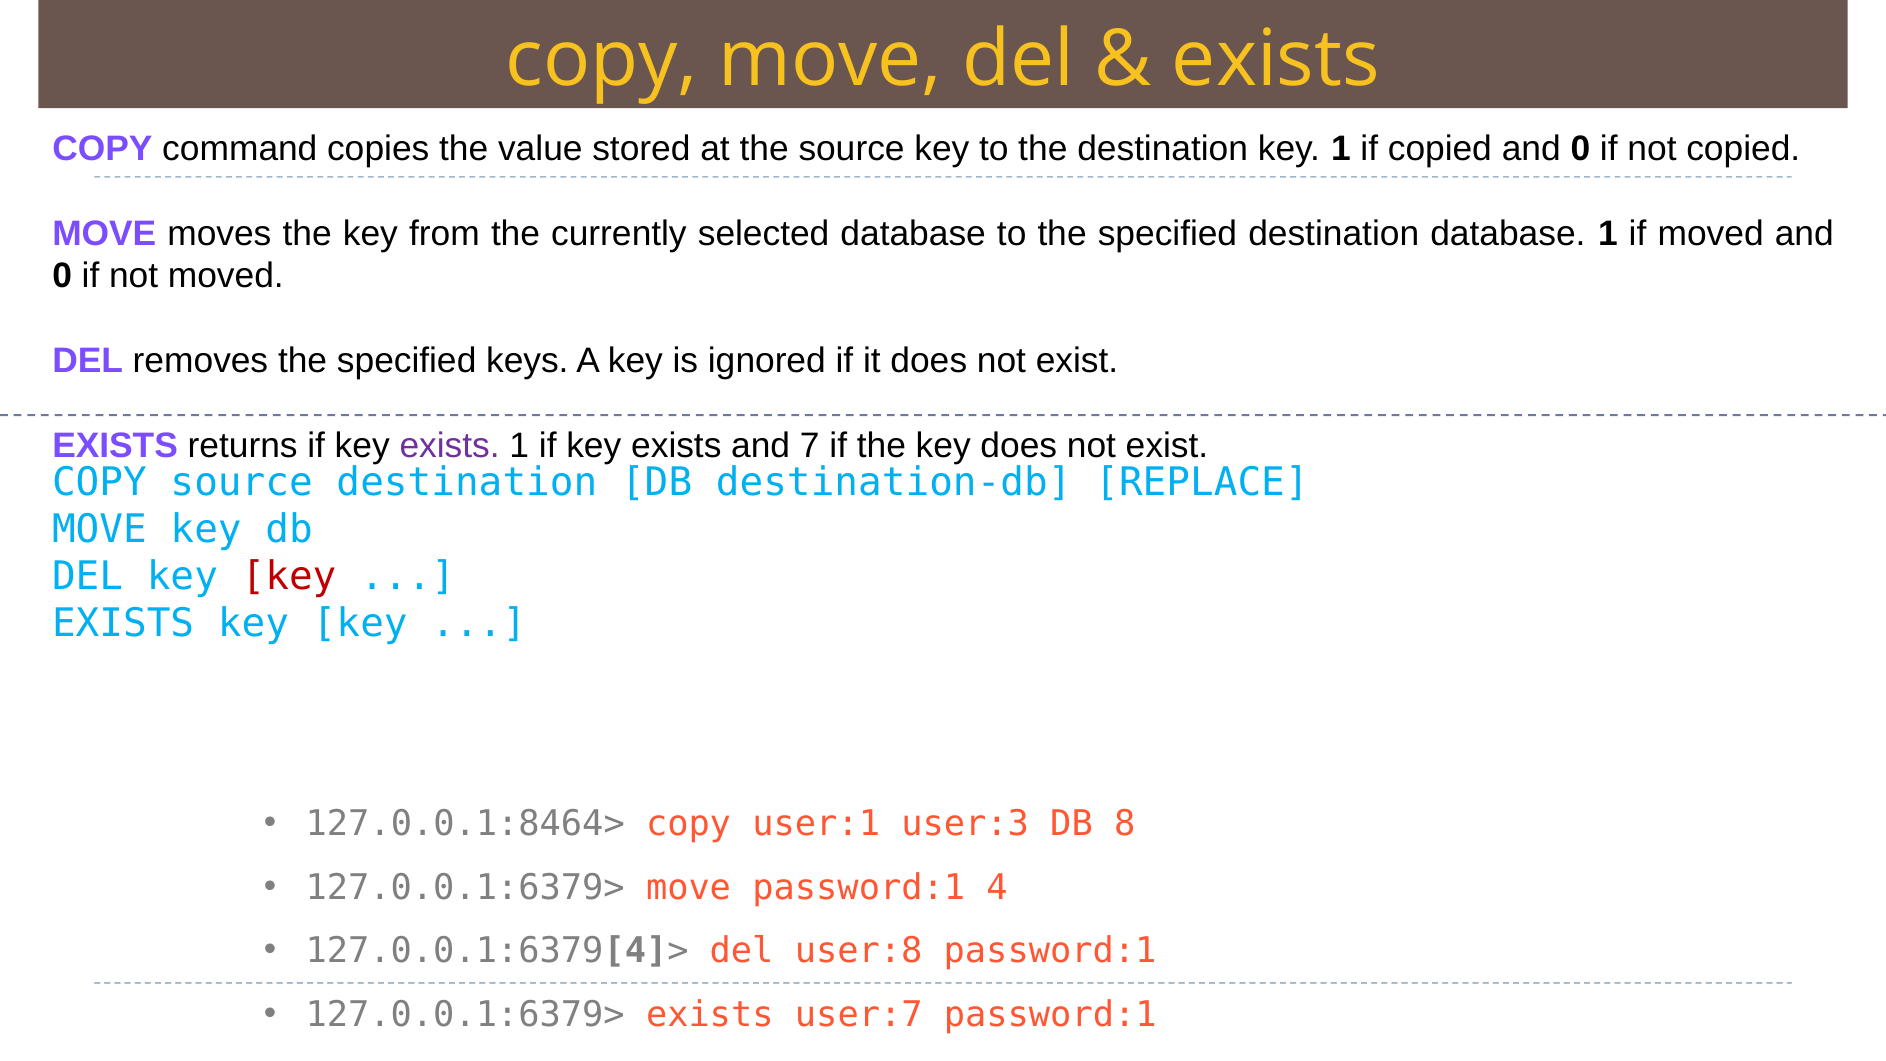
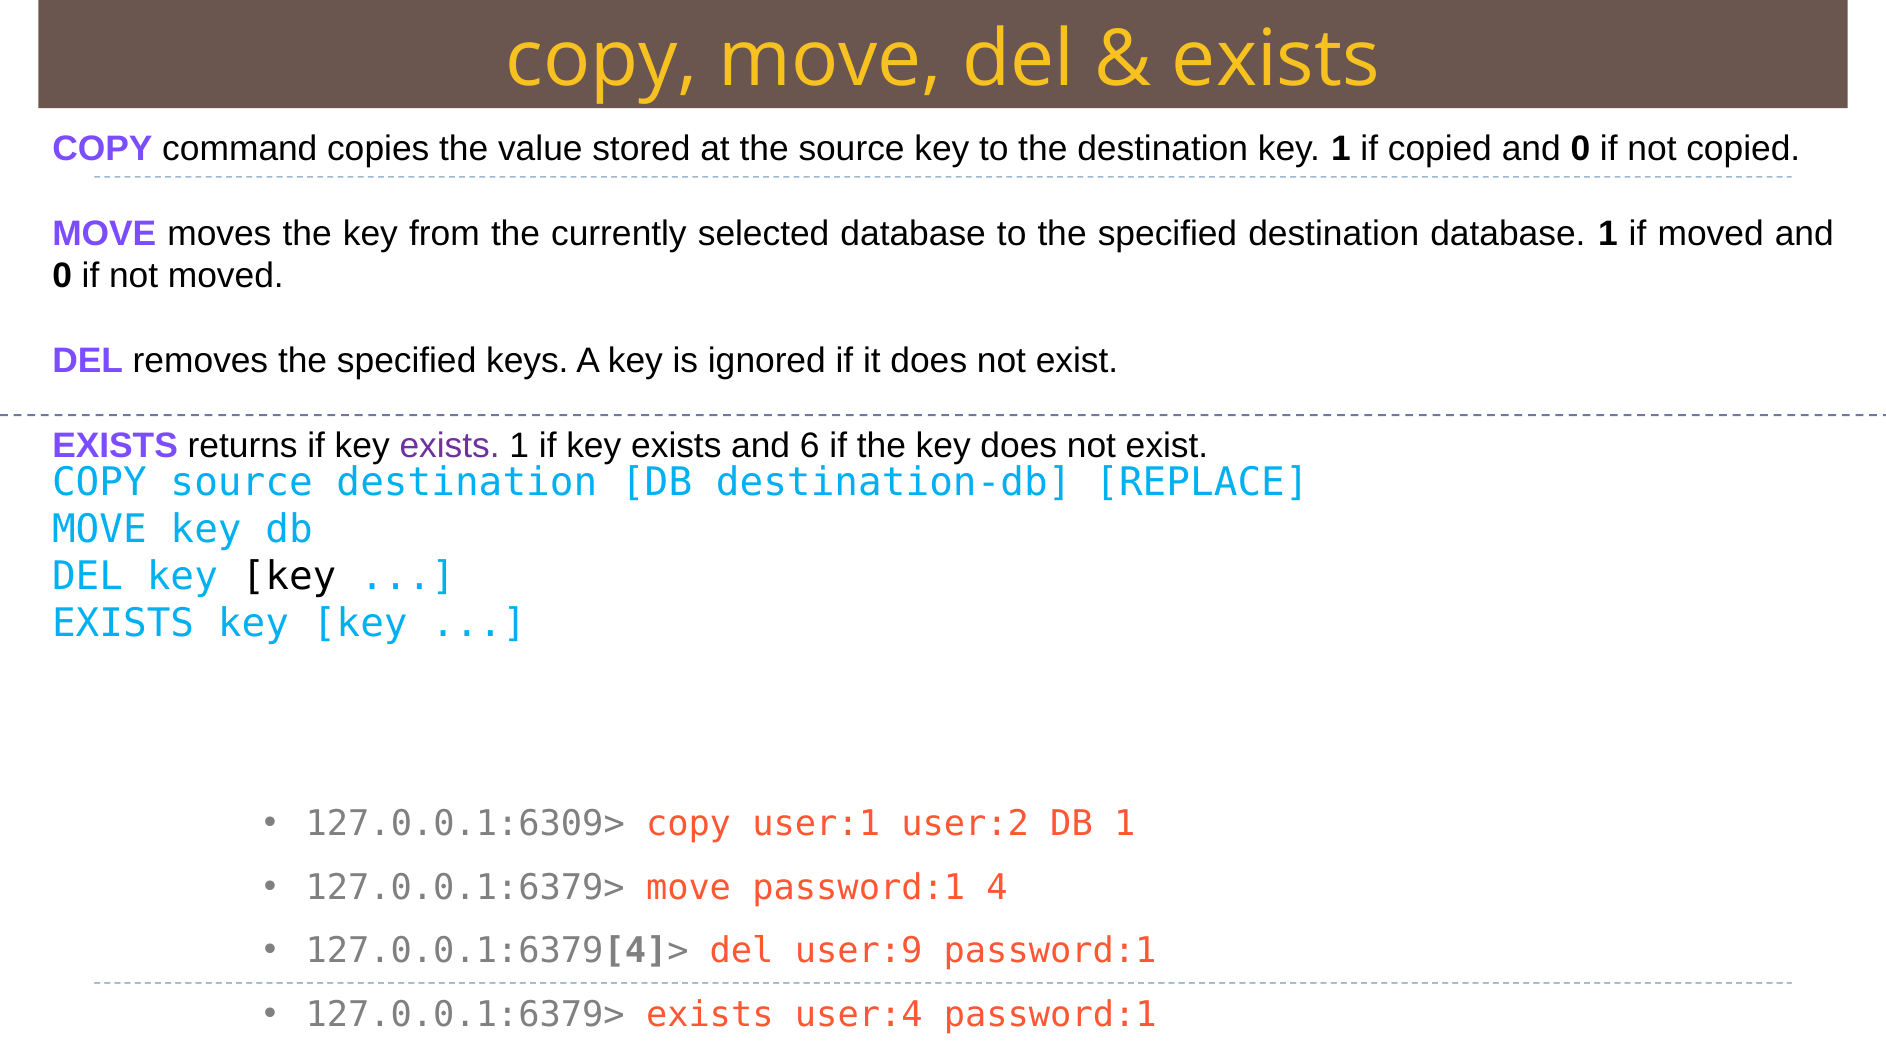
7: 7 -> 6 (810, 446)
key colour: red -> black (289, 577)
127.0.0.1:8464>: 127.0.0.1:8464> -> 127.0.0.1:6309> (465, 824)
user:3: user:3 -> user:2 (965, 824)
DB 8: 8 -> 1 (1125, 824)
user:8: user:8 -> user:9 (859, 951)
user:7: user:7 -> user:4 (859, 1015)
